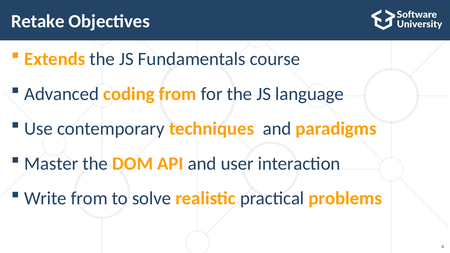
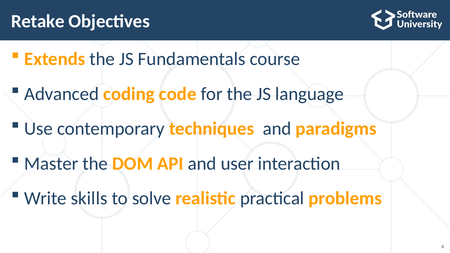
coding from: from -> code (178, 94)
Write from: from -> skills (89, 199)
